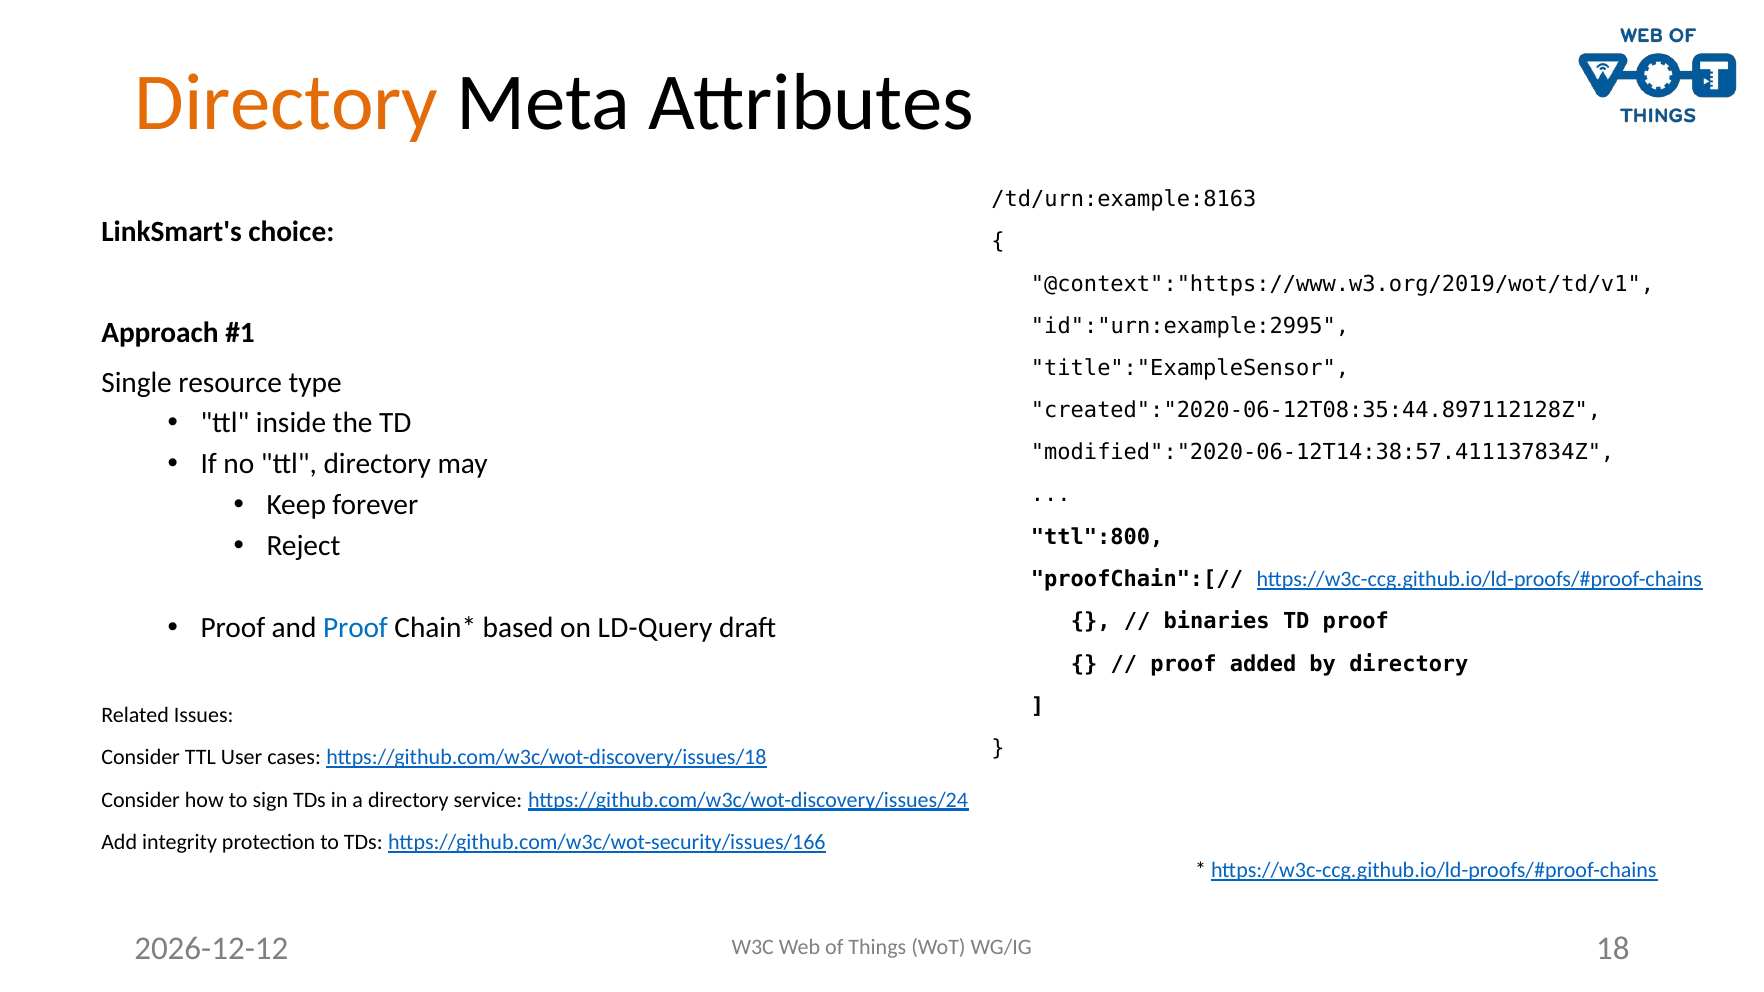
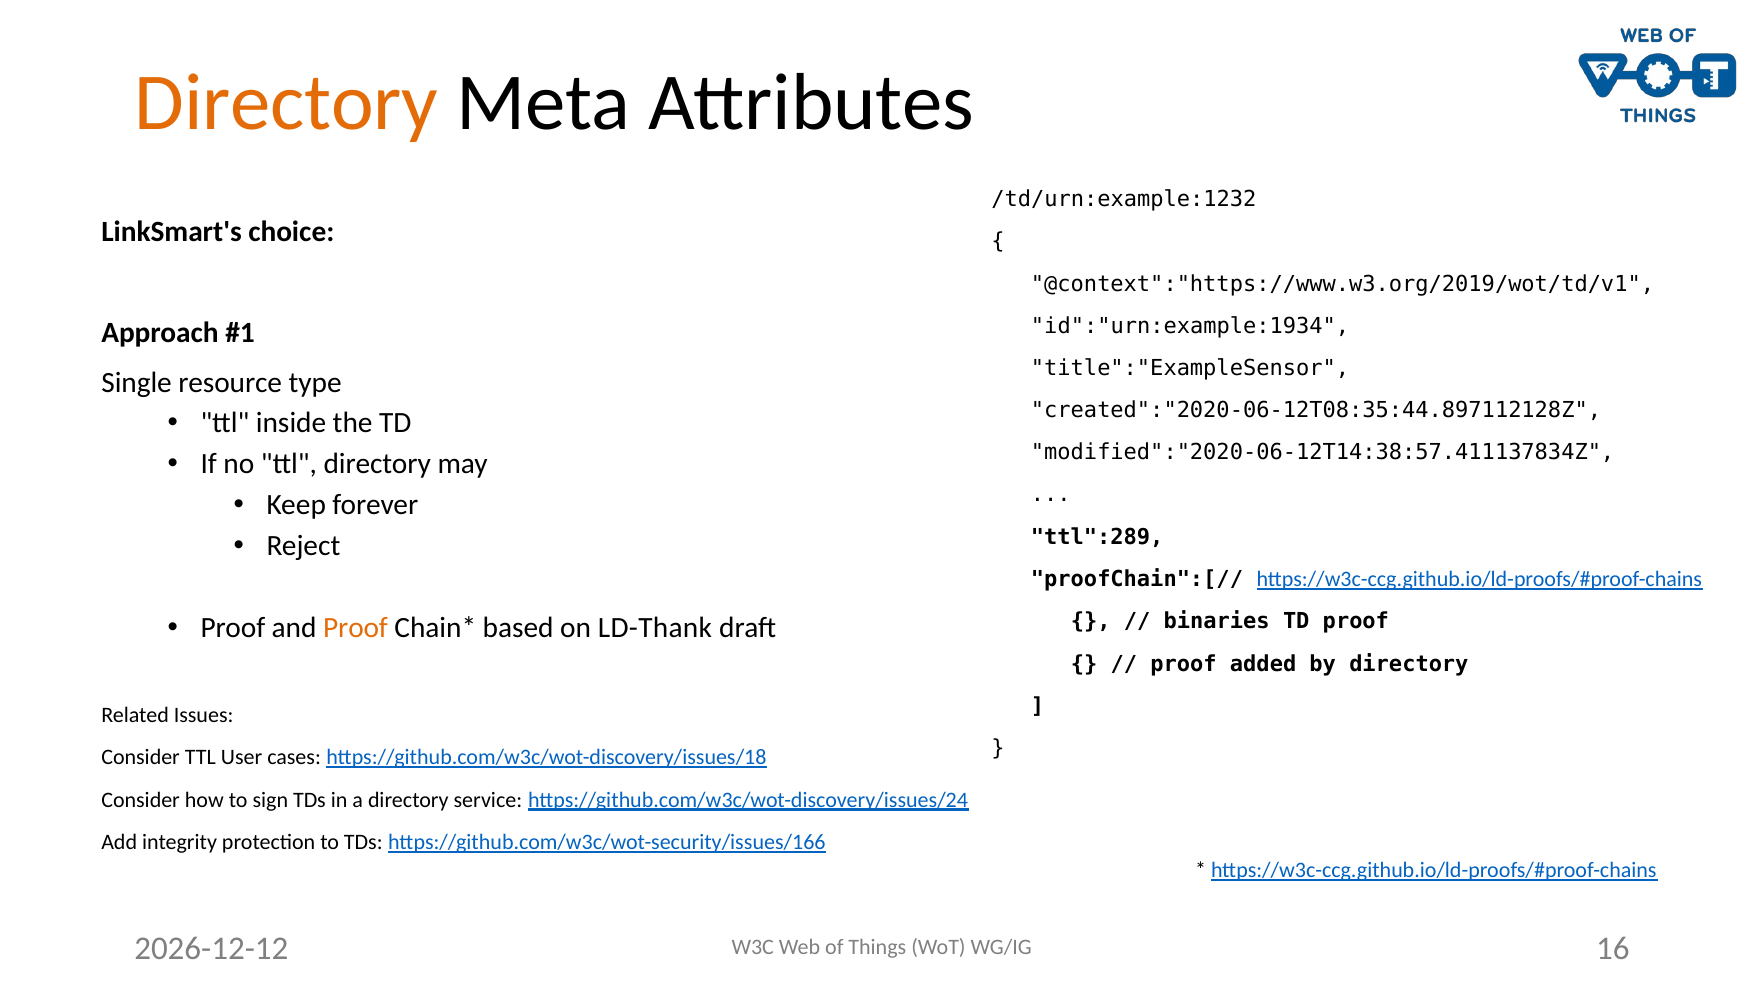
/td/urn:example:8163: /td/urn:example:8163 -> /td/urn:example:1232 (1124, 200)
id":"urn:example:2995: id":"urn:example:2995 -> id":"urn:example:1934 (1190, 326)
ttl":800: ttl":800 -> ttl":289 (1097, 537)
Proof colour: blue -> orange (356, 628)
LD-Query: LD-Query -> LD-Thank (655, 628)
18: 18 -> 16 (1613, 948)
